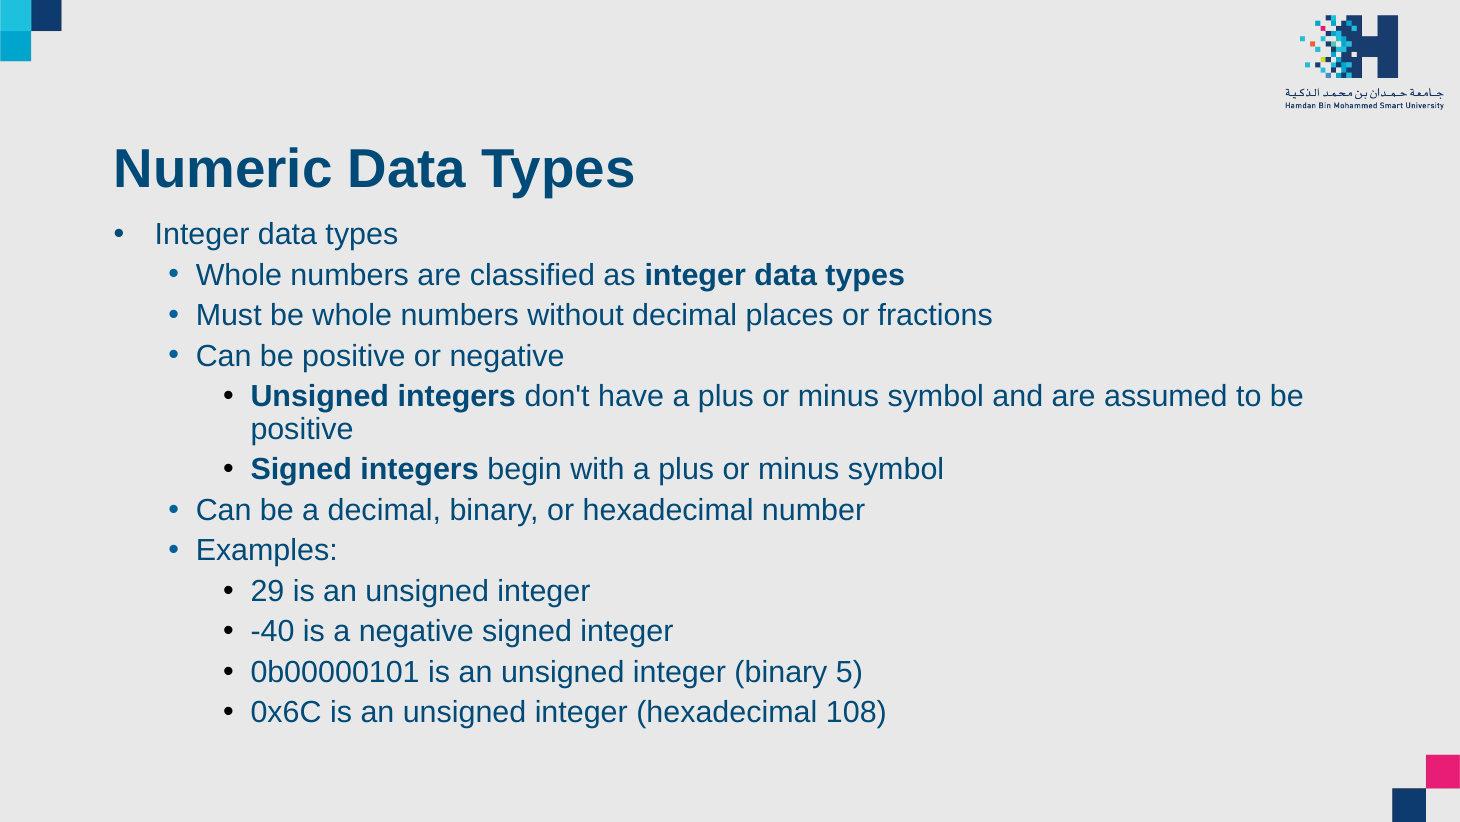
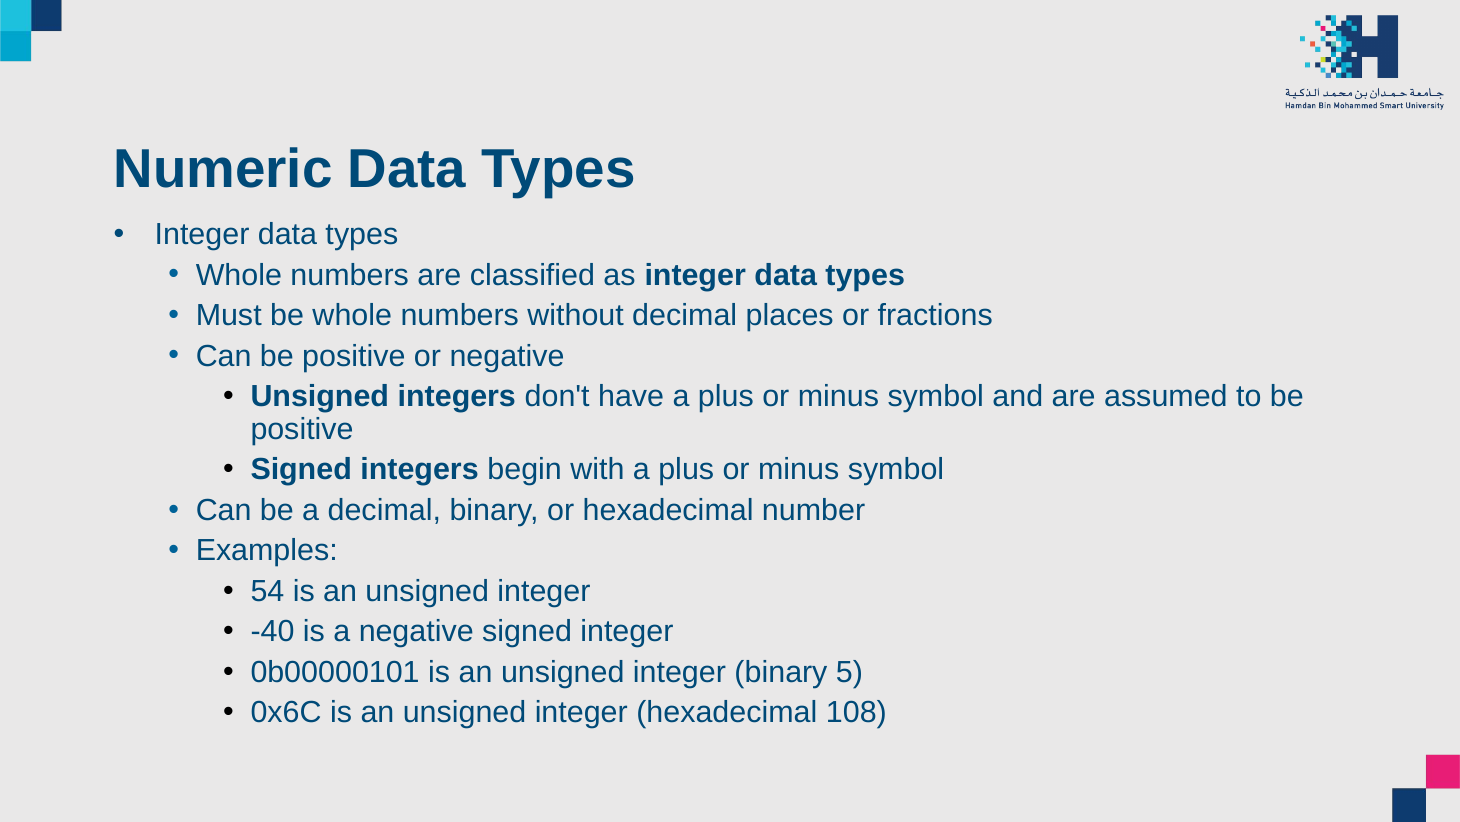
29: 29 -> 54 (267, 591)
